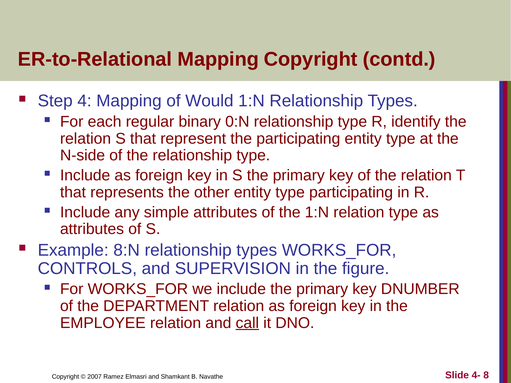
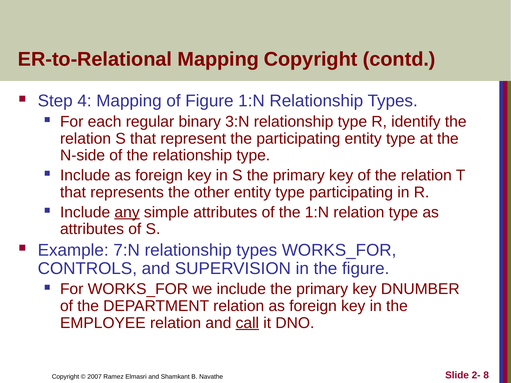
of Would: Would -> Figure (209, 101)
0:N: 0:N -> 3:N (237, 122)
any underline: none -> present (127, 212)
8:N: 8:N -> 7:N (127, 250)
4-: 4- -> 2- (476, 375)
